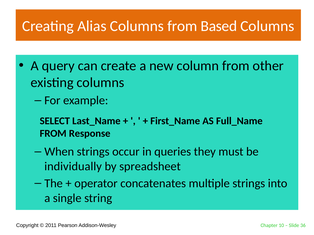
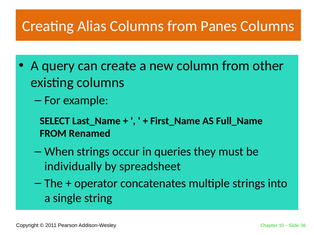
Based: Based -> Panes (219, 26)
Response: Response -> Renamed (90, 134)
